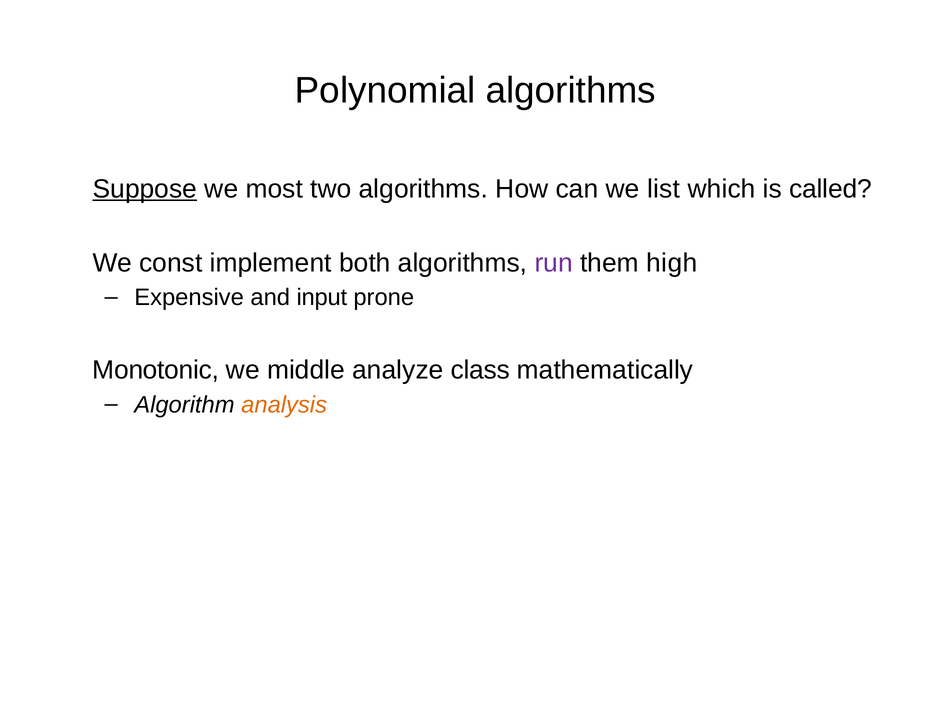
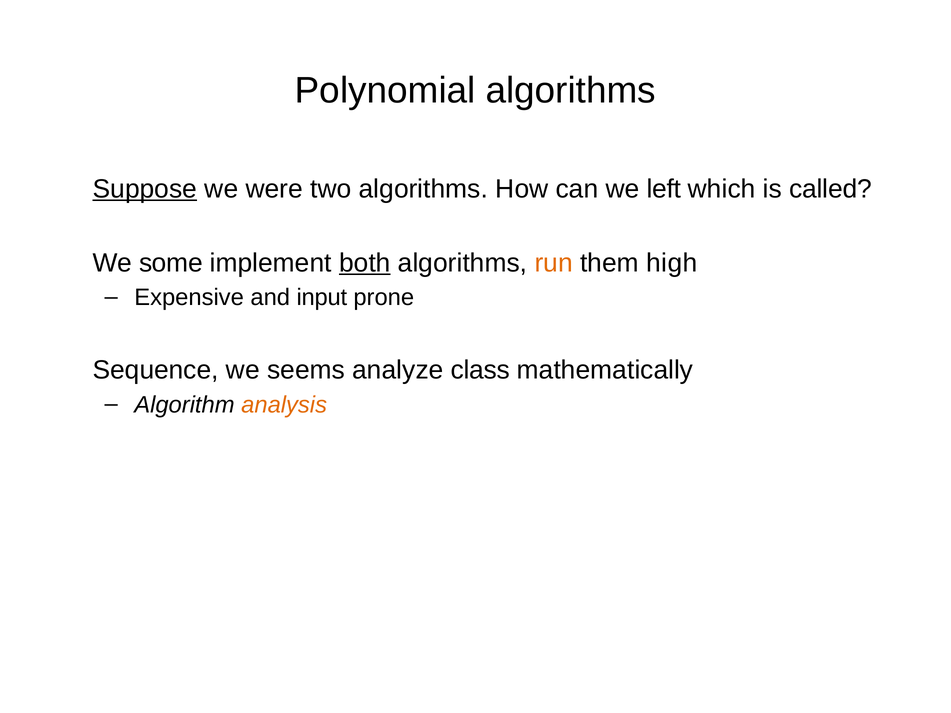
most: most -> were (274, 189)
list: list -> left (664, 189)
const: const -> some (171, 263)
both underline: none -> present (365, 263)
run colour: purple -> orange (554, 263)
Monotonic: Monotonic -> Sequence (156, 370)
middle: middle -> seems (306, 370)
